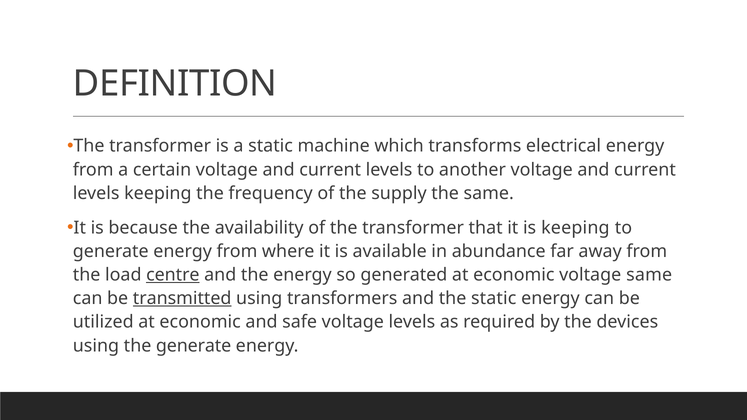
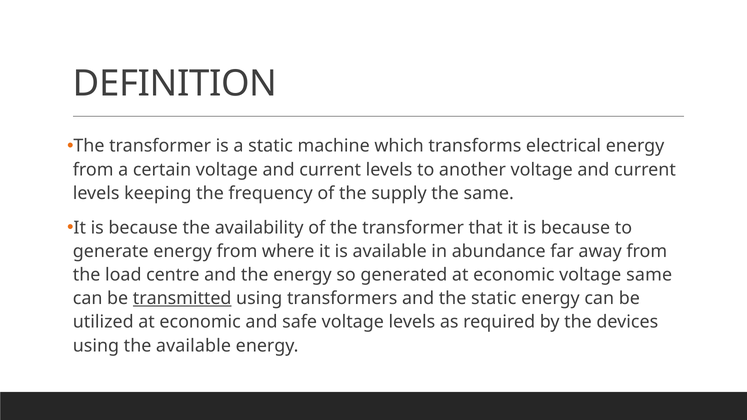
that it is keeping: keeping -> because (575, 228)
centre underline: present -> none (173, 275)
the generate: generate -> available (194, 346)
